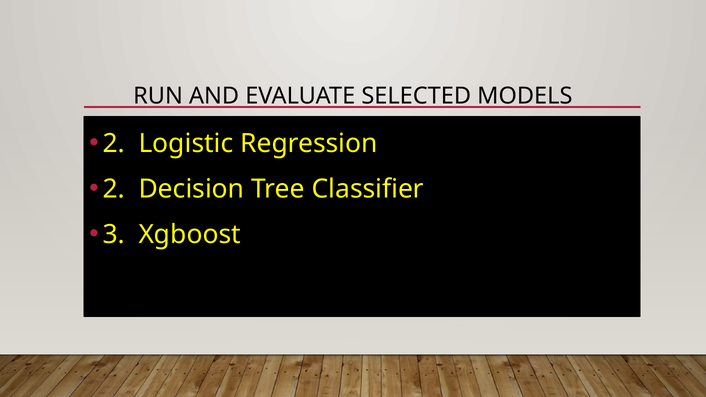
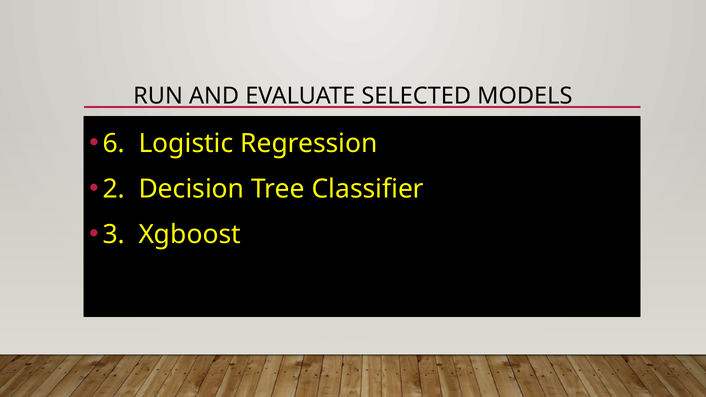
2: 2 -> 6 (114, 143)
